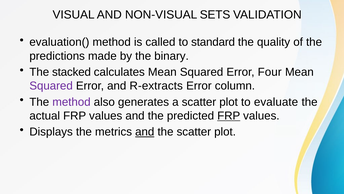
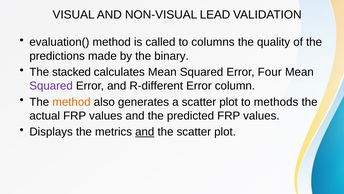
SETS: SETS -> LEAD (215, 15)
standard: standard -> columns (213, 42)
R-extracts: R-extracts -> R-different (156, 86)
method colour: purple -> orange (71, 102)
evaluate: evaluate -> methods (276, 102)
FRP underline: present -> none (229, 116)
